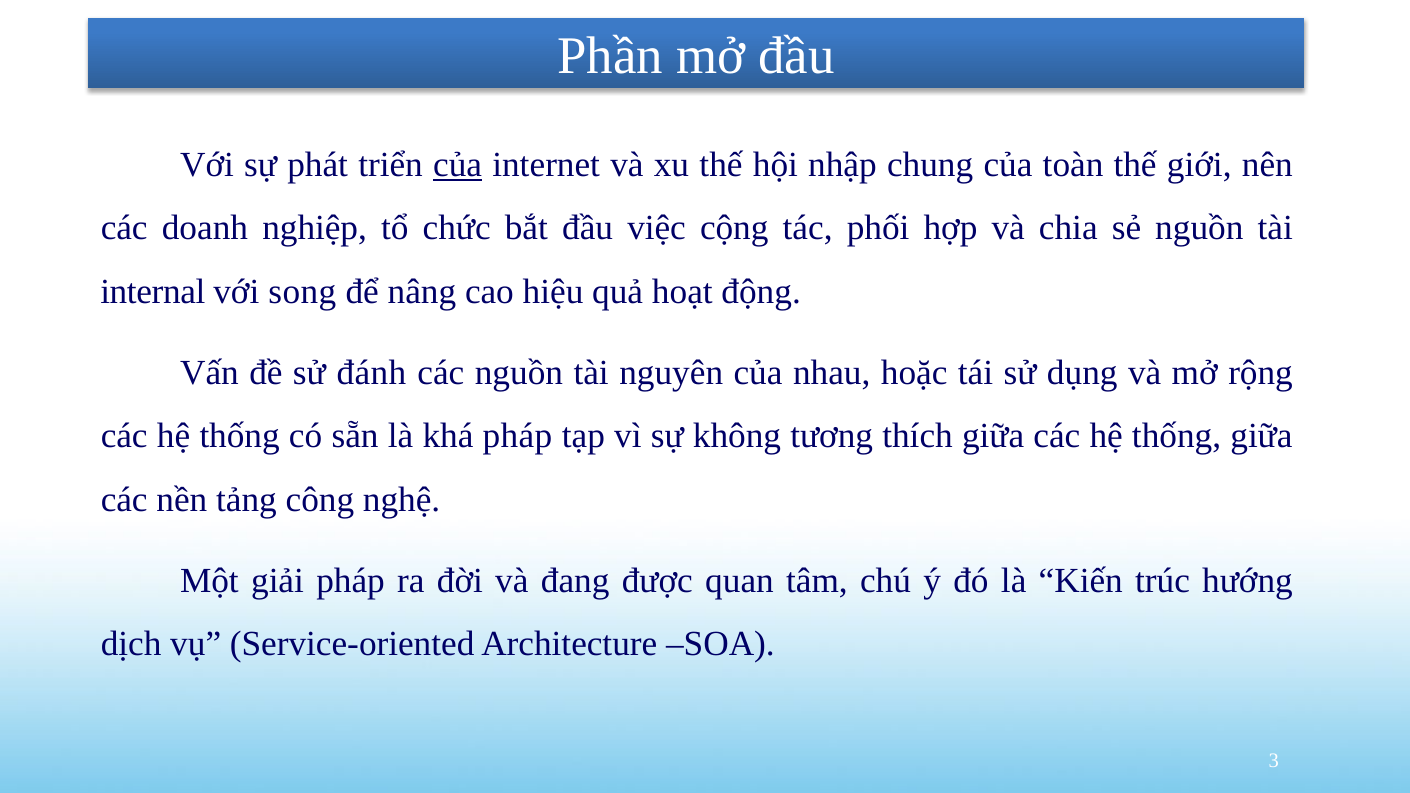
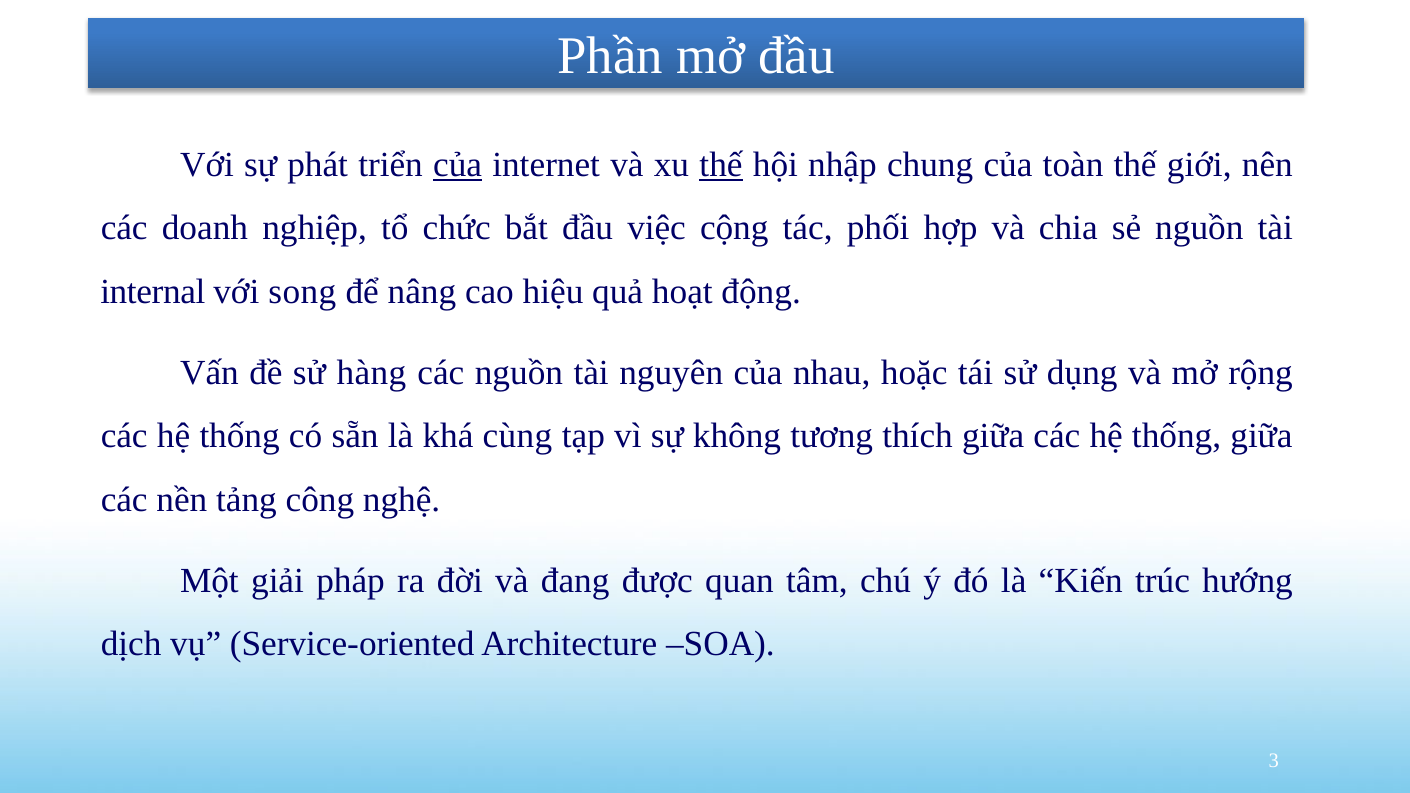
thế underline: none -> present (721, 165)
đánh: đánh -> hàng (371, 373)
khá pháp: pháp -> cùng (518, 436)
